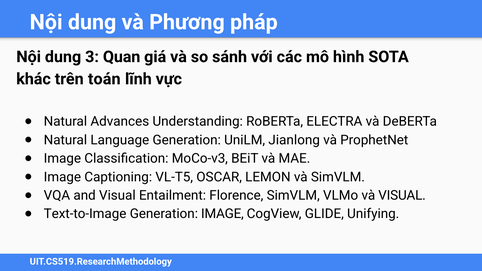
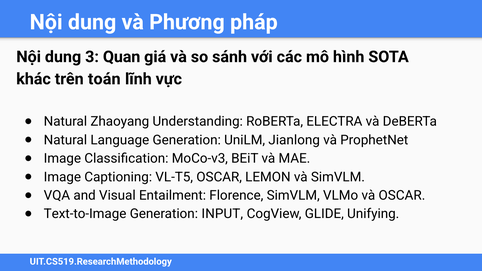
Advances: Advances -> Zhaoyang (120, 122)
và VISUAL: VISUAL -> OSCAR (402, 195)
Generation IMAGE: IMAGE -> INPUT (222, 214)
